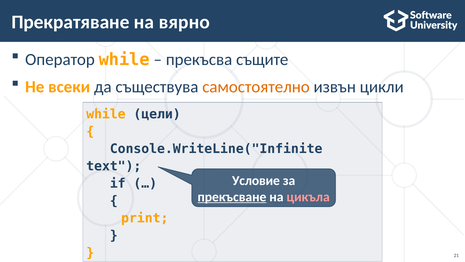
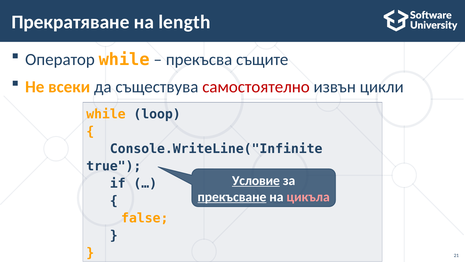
вярно: вярно -> length (184, 22)
самостоятелно colour: orange -> red (256, 87)
цели: цели -> loop (157, 114)
text: text -> true (114, 166)
Условие underline: none -> present (256, 180)
print: print -> false (145, 218)
